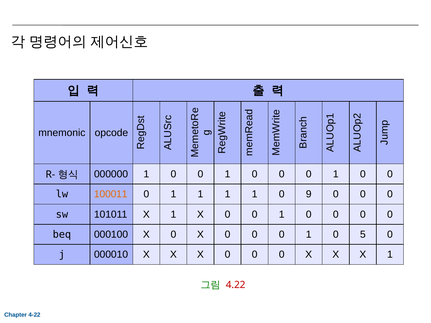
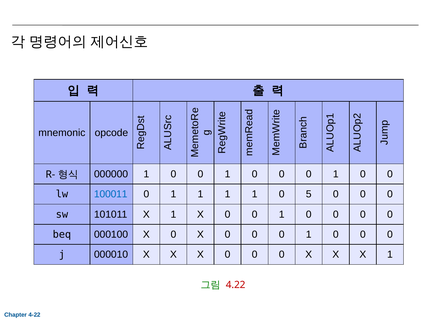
100011 colour: orange -> blue (111, 194)
9: 9 -> 5 (309, 194)
5: 5 -> 0 (363, 235)
